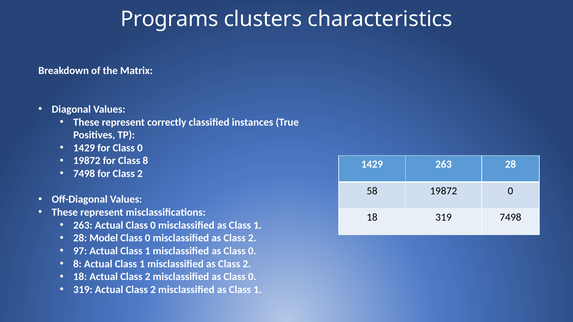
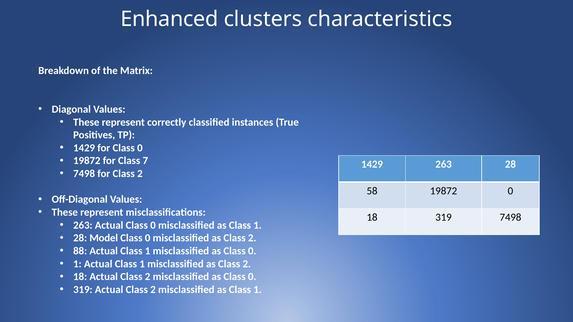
Programs: Programs -> Enhanced (169, 19)
Class 8: 8 -> 7 (145, 161)
97: 97 -> 88 (80, 251)
8: 8 -> 1 (77, 264)
